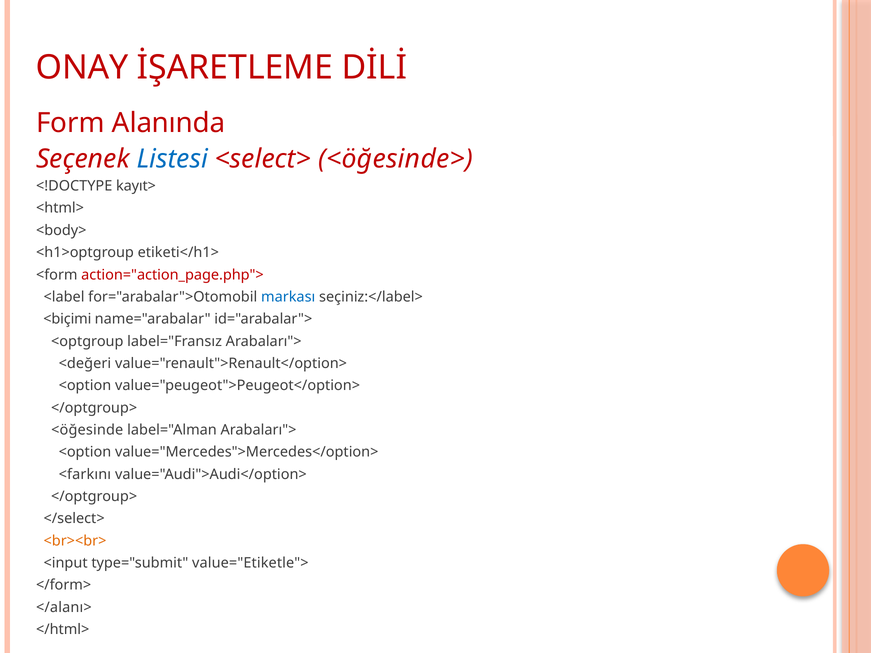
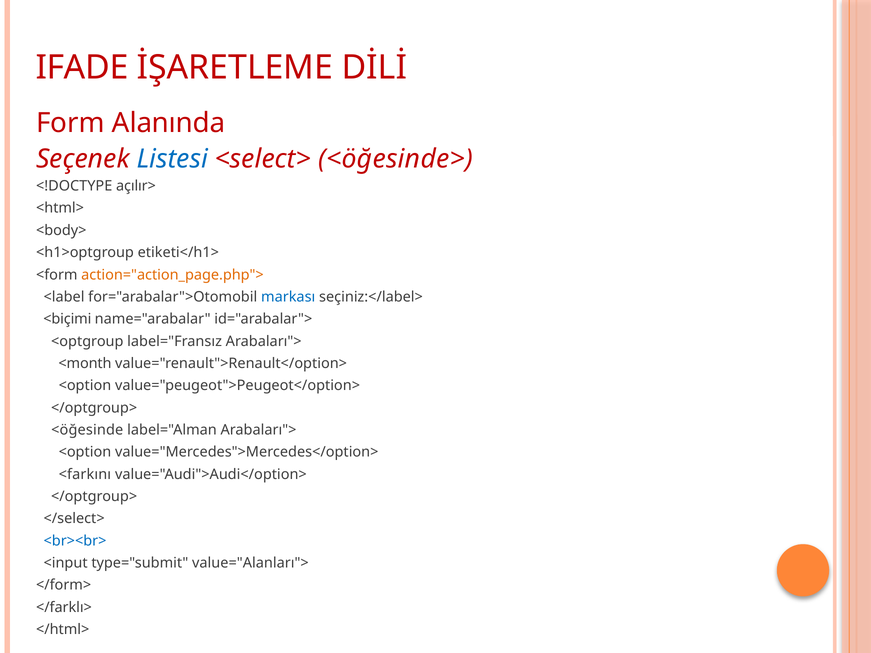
ONAY: ONAY -> IFADE (82, 68)
kayıt>: kayıt> -> açılır> (136, 186)
action="action_page.php"> colour: red -> orange (173, 275)
<değeri: <değeri -> <month (85, 364)
<br><br> colour: orange -> blue (75, 541)
value="Etiketle">: value="Etiketle"> -> value="Alanları"> (250, 563)
</alanı>: </alanı> -> </farklı> (64, 608)
